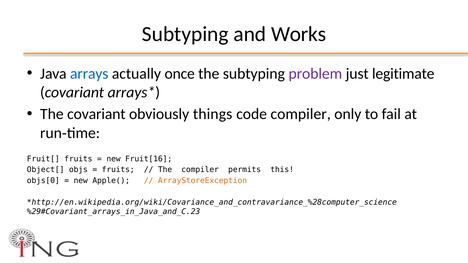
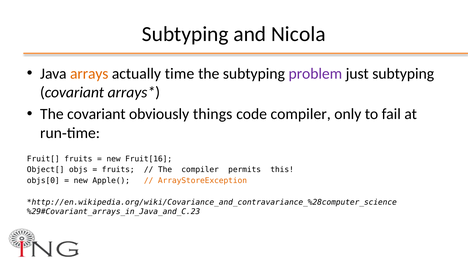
Works: Works -> Nicola (298, 34)
arrays colour: blue -> orange (89, 74)
actually once: once -> time (180, 74)
just legitimate: legitimate -> subtyping (403, 74)
